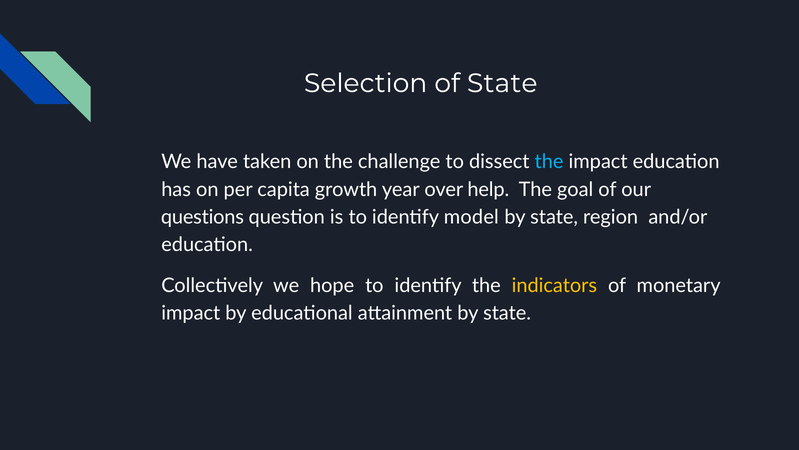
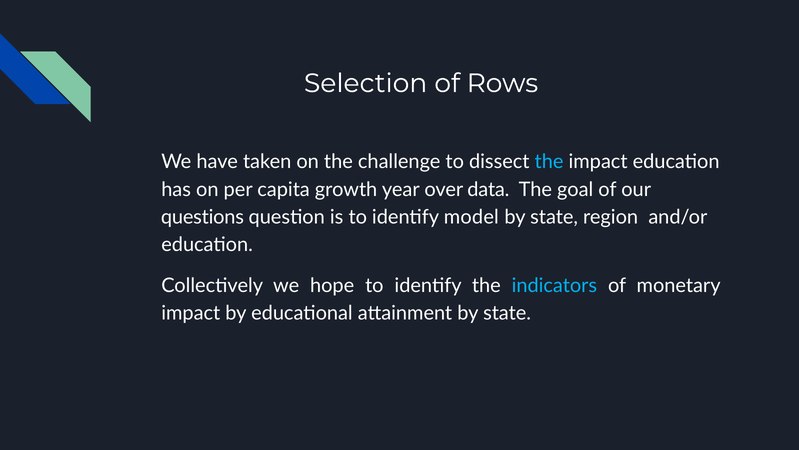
of State: State -> Rows (502, 83)
help: help -> data (488, 189)
indicators colour: yellow -> light blue (554, 285)
